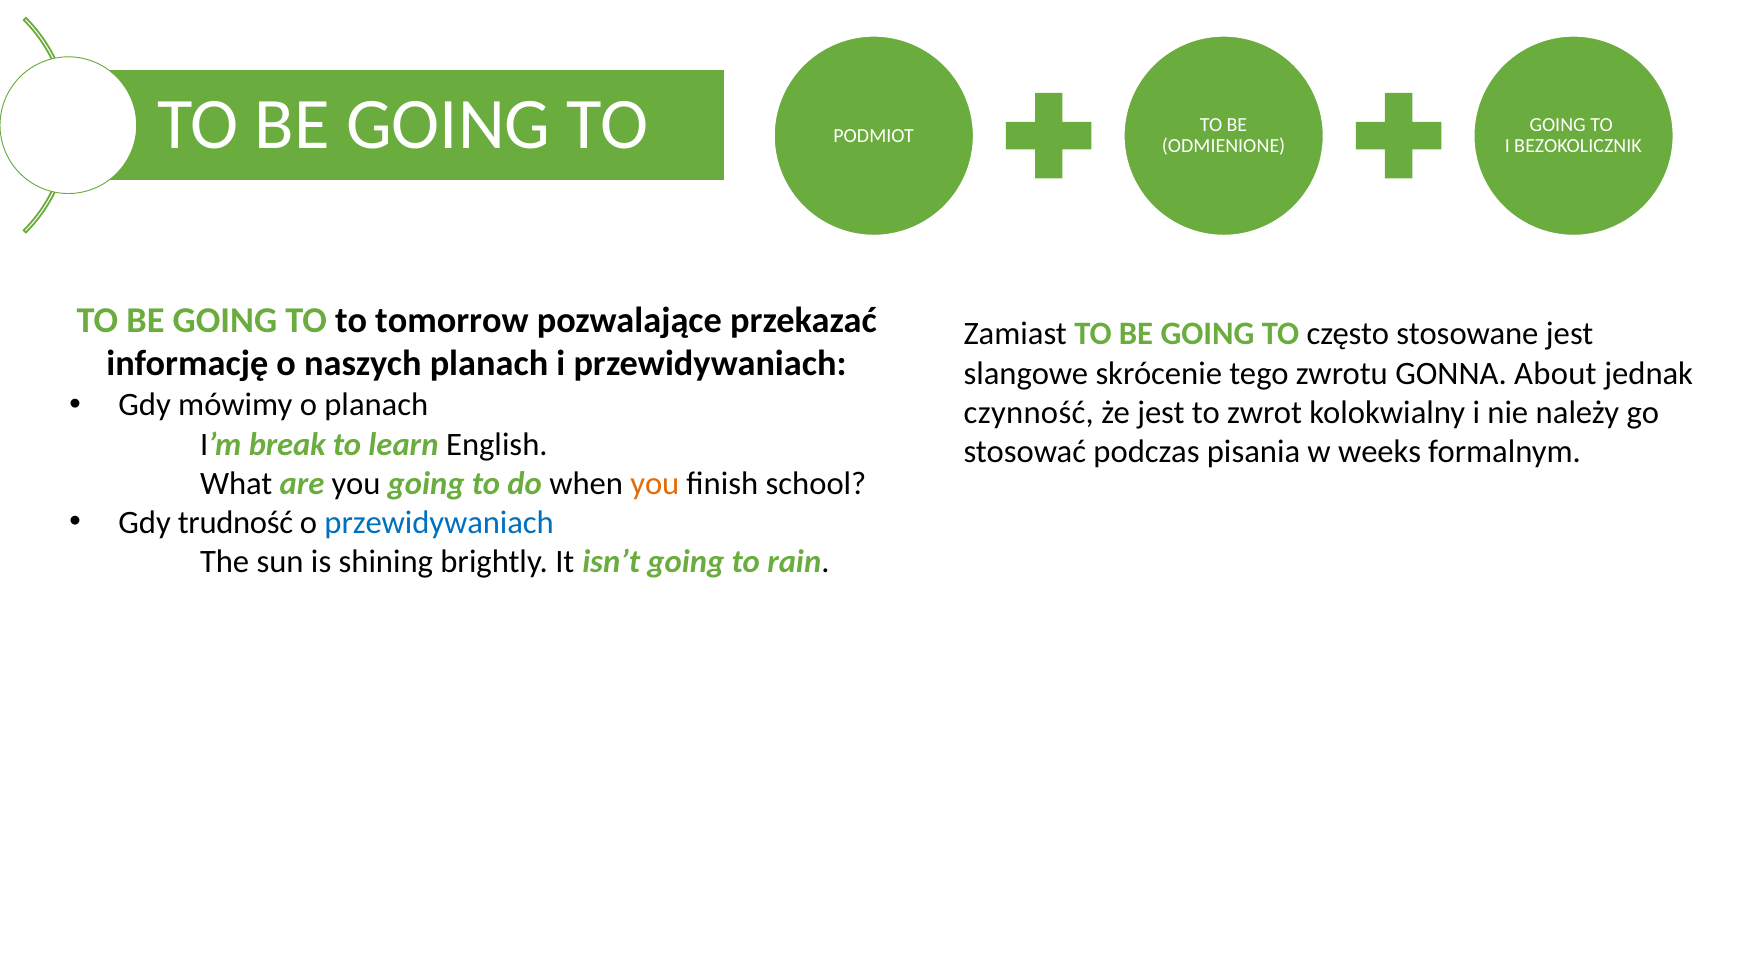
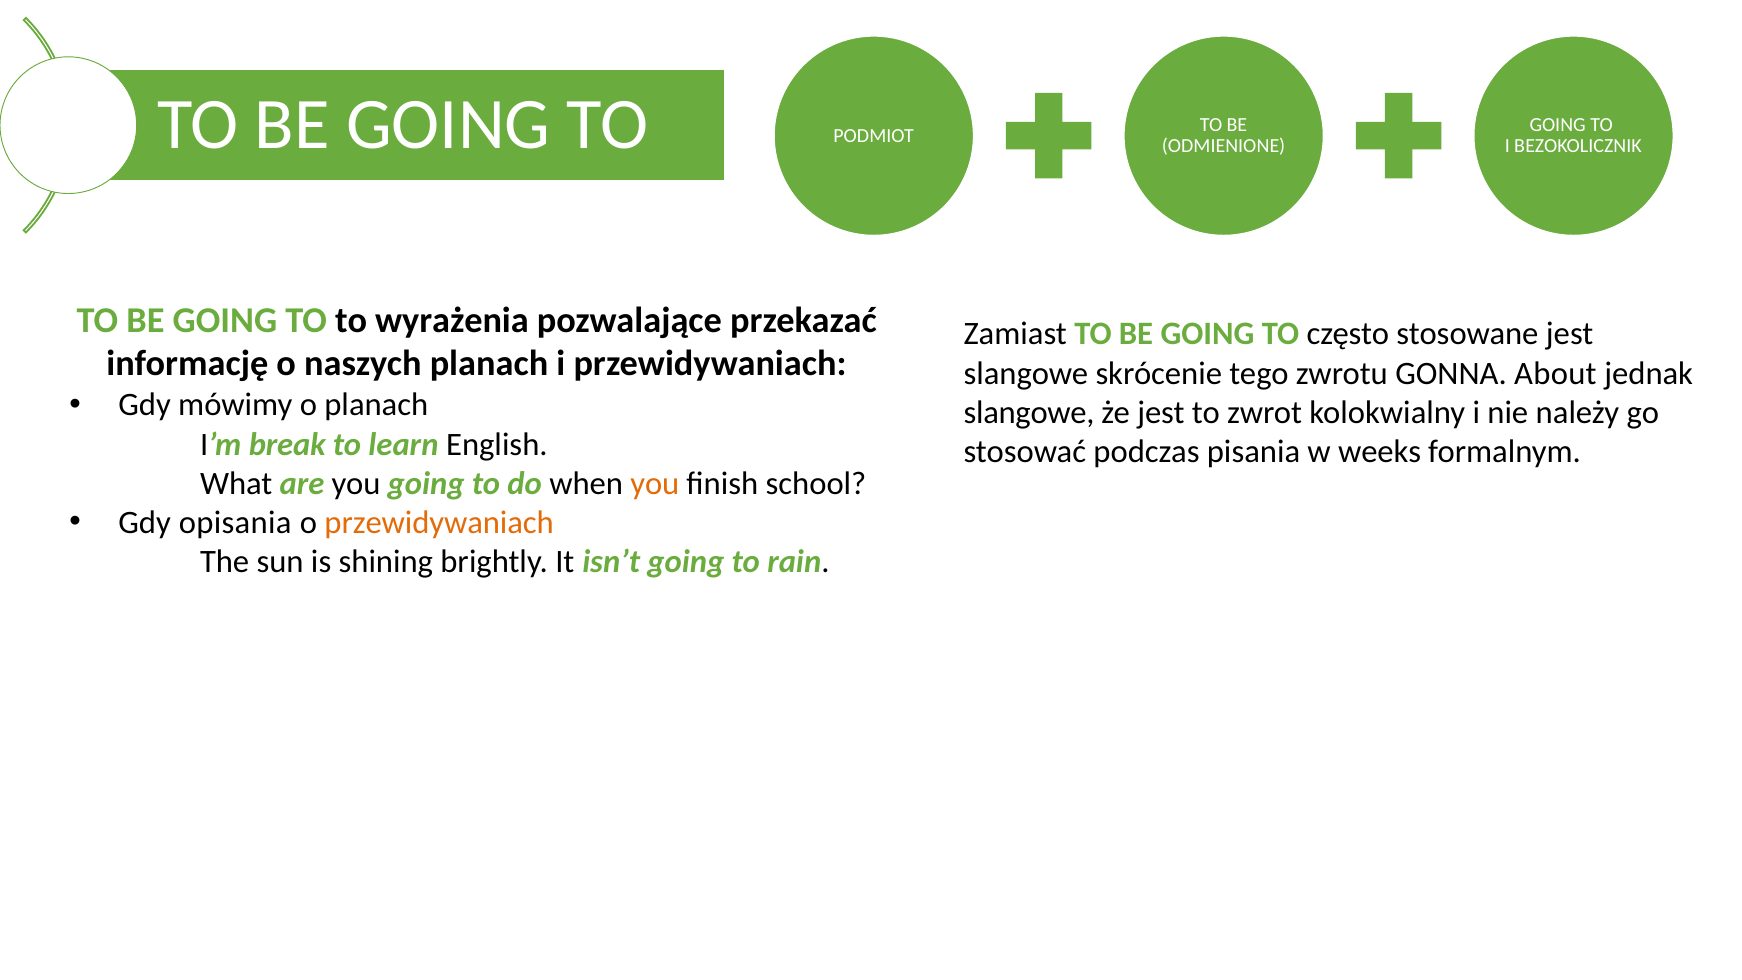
tomorrow: tomorrow -> wyrażenia (452, 320)
czynność: czynność -> slangowe (1029, 412)
trudność: trudność -> opisania (235, 523)
przewidywaniach colour: blue -> orange (439, 523)
